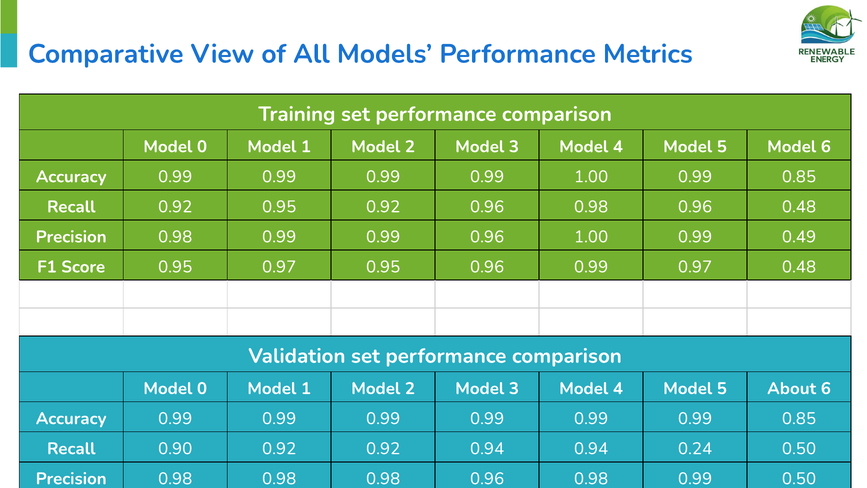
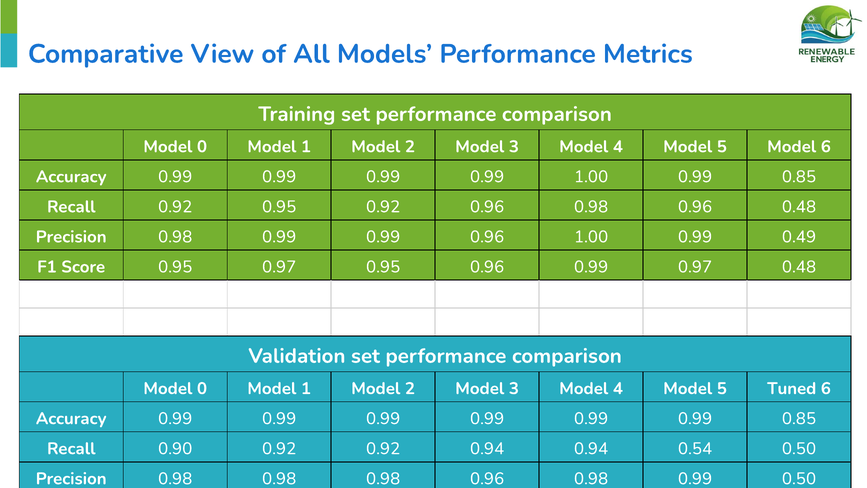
About: About -> Tuned (792, 388)
0.24: 0.24 -> 0.54 (695, 448)
